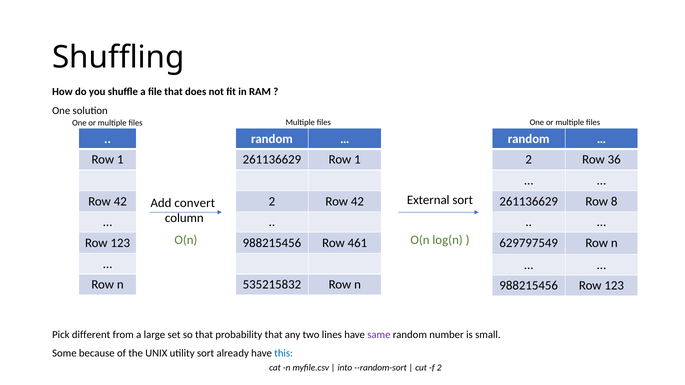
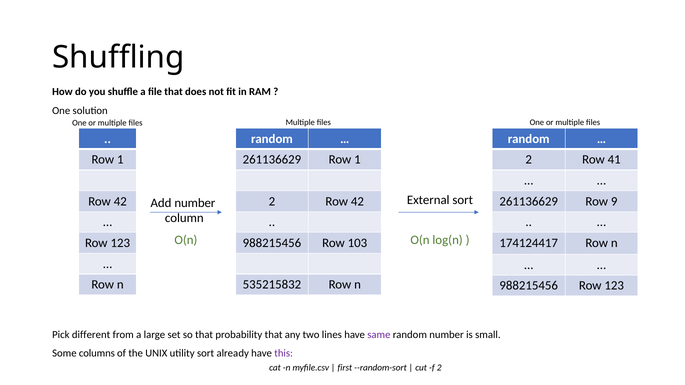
36: 36 -> 41 (614, 160)
8: 8 -> 9 (614, 202)
Add convert: convert -> number (195, 203)
461: 461 -> 103 (357, 243)
629797549: 629797549 -> 174124417 (529, 243)
because: because -> columns (97, 354)
this colour: blue -> purple (284, 354)
into: into -> first (345, 368)
